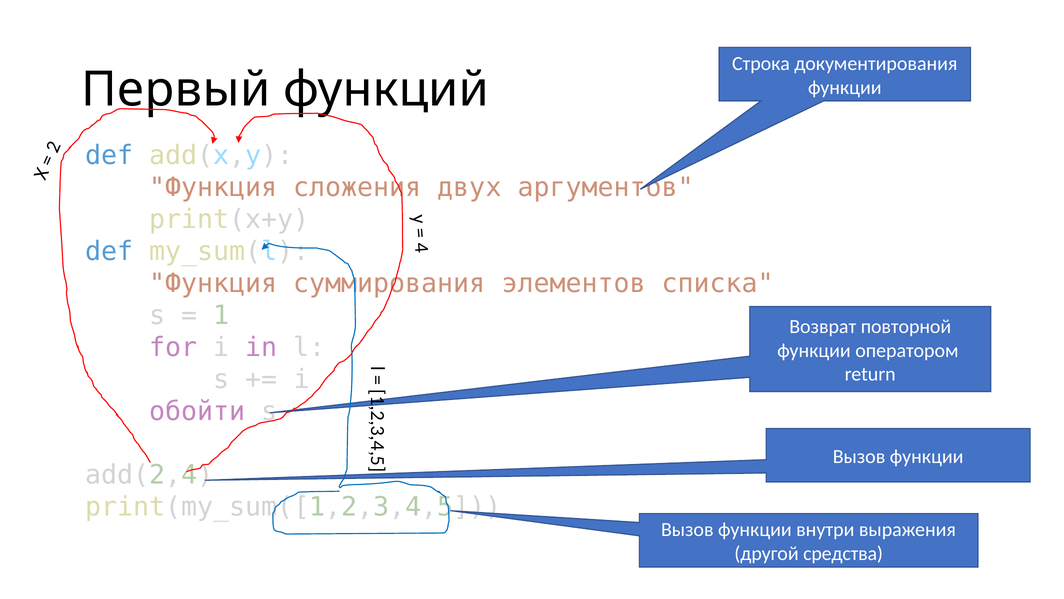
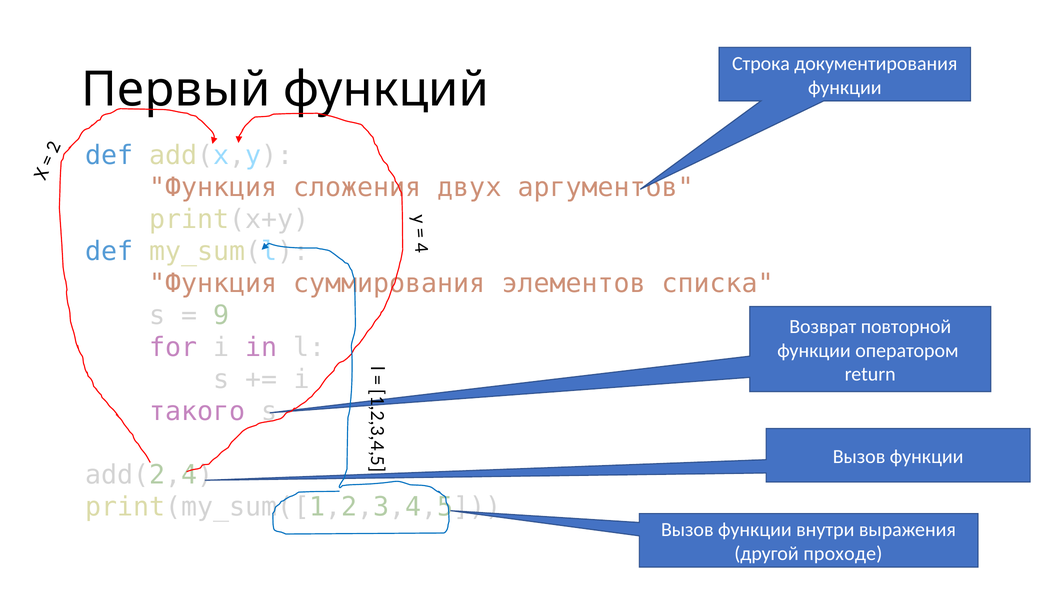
1: 1 -> 9 (221, 315)
обойти: обойти -> такого (197, 411)
средства: средства -> проходе (843, 553)
